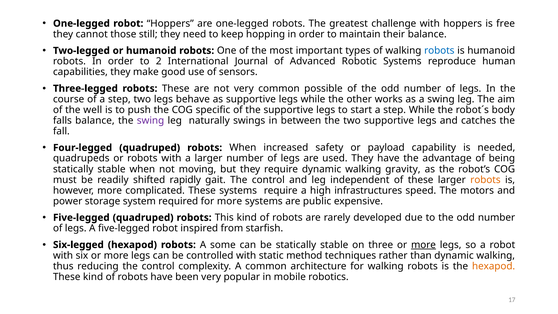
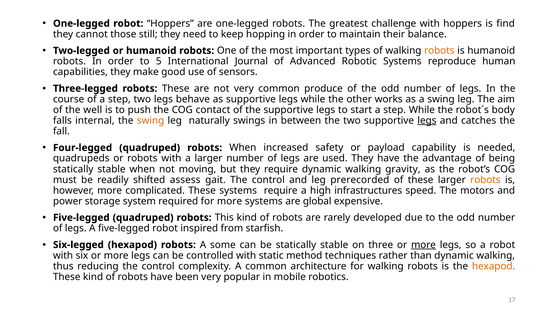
free: free -> find (506, 23)
robots colour: blue -> orange (439, 51)
2: 2 -> 5 (159, 61)
possible: possible -> produce (323, 88)
specific: specific -> contact (213, 110)
falls balance: balance -> internal (95, 120)
swing colour: purple -> orange (151, 120)
legs underline: none -> present (427, 120)
rapidly: rapidly -> assess (185, 180)
independent: independent -> prerecorded (360, 180)
public: public -> global (317, 201)
